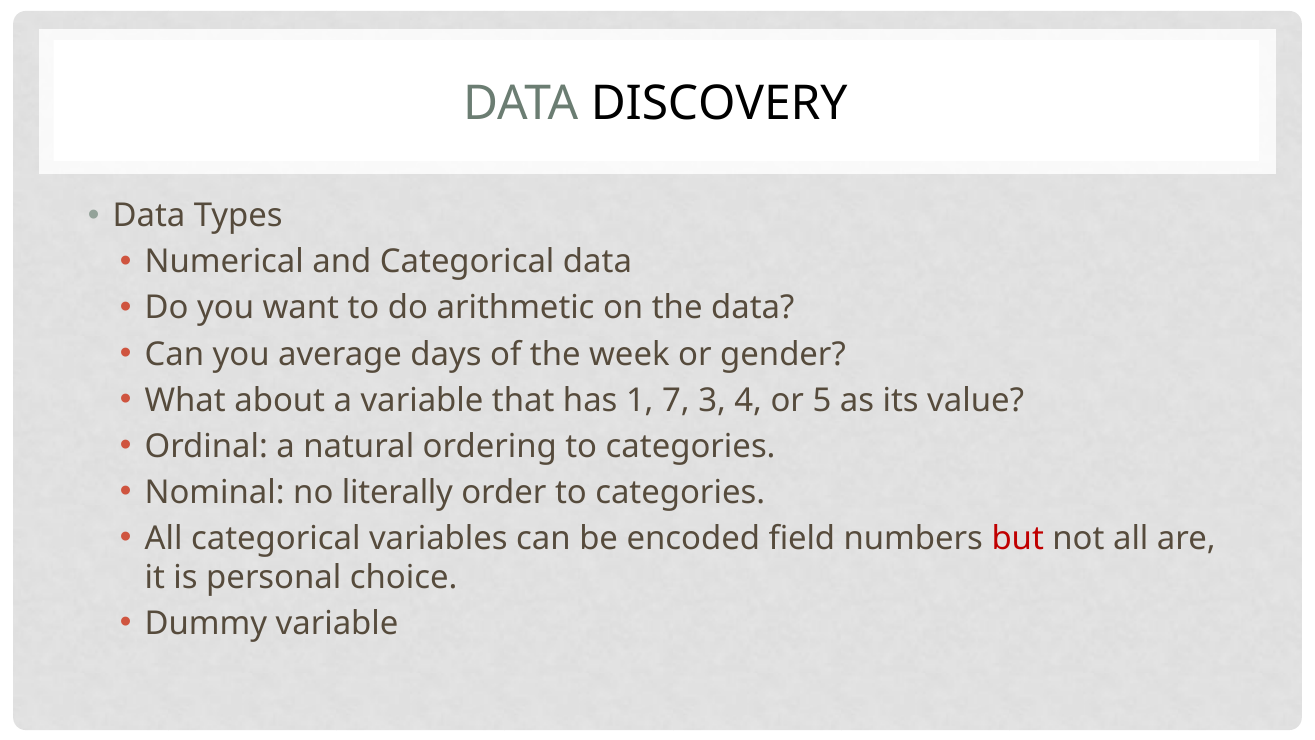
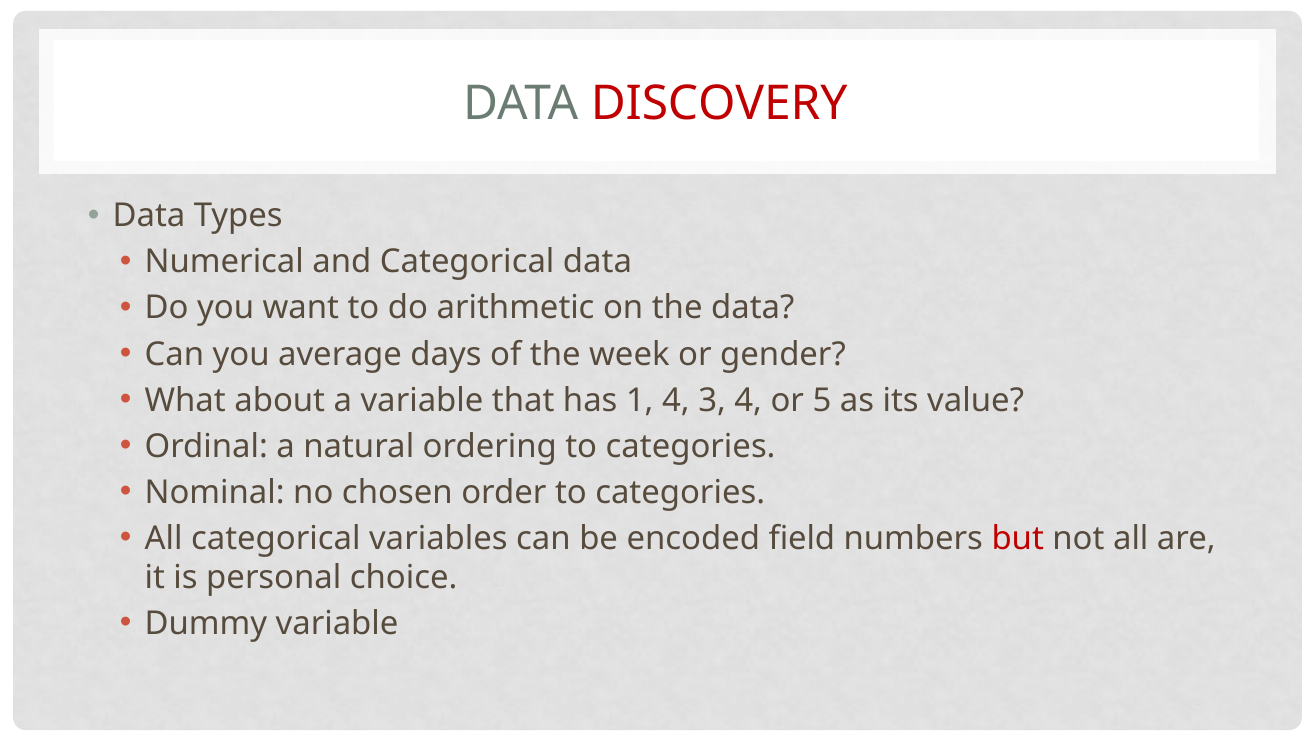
DISCOVERY colour: black -> red (719, 103)
1 7: 7 -> 4 (676, 400)
literally: literally -> chosen (397, 492)
